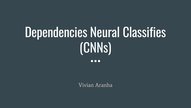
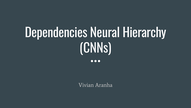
Classifies: Classifies -> Hierarchy (144, 33)
